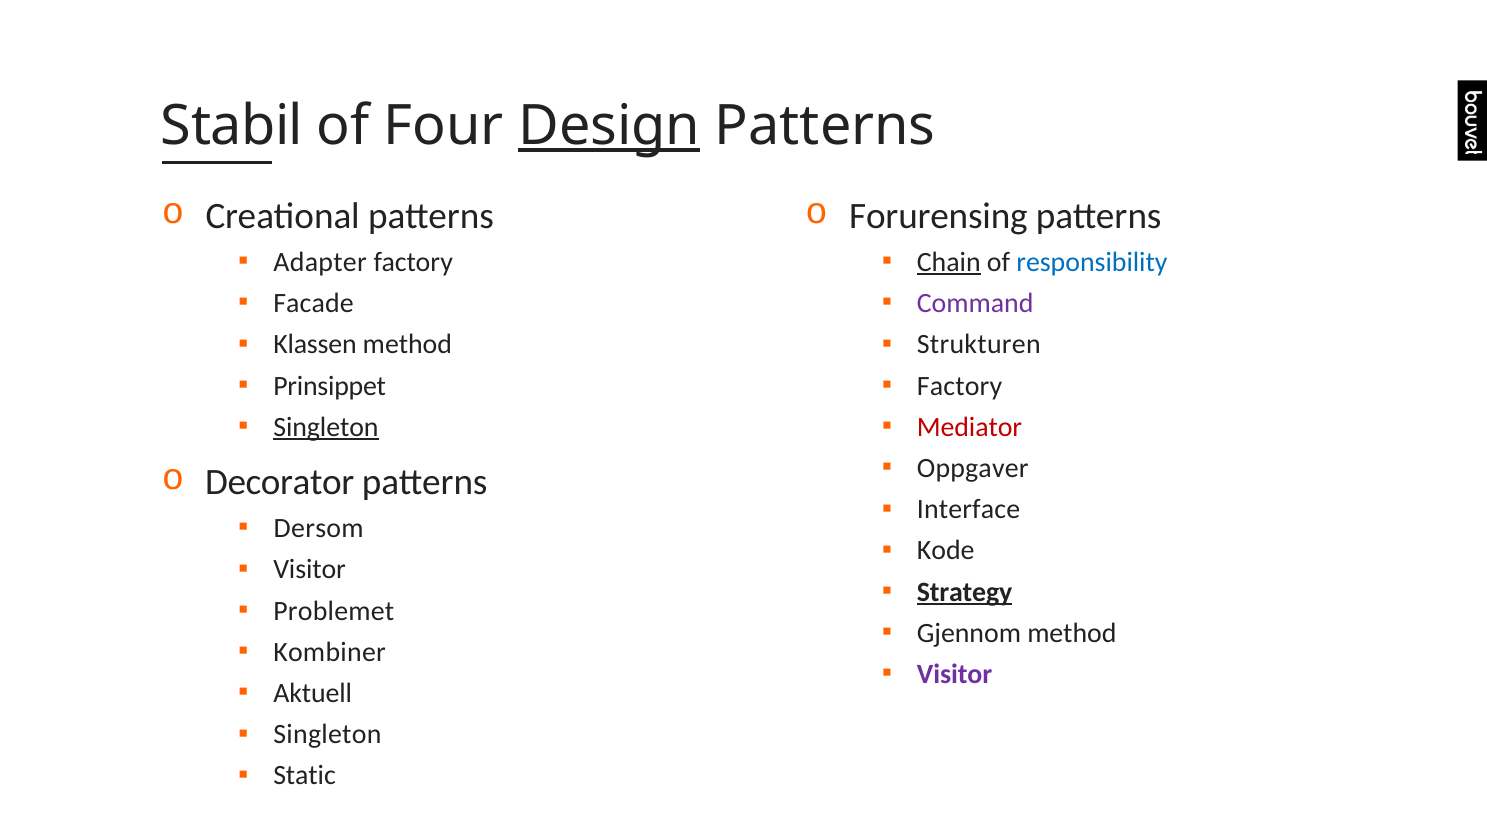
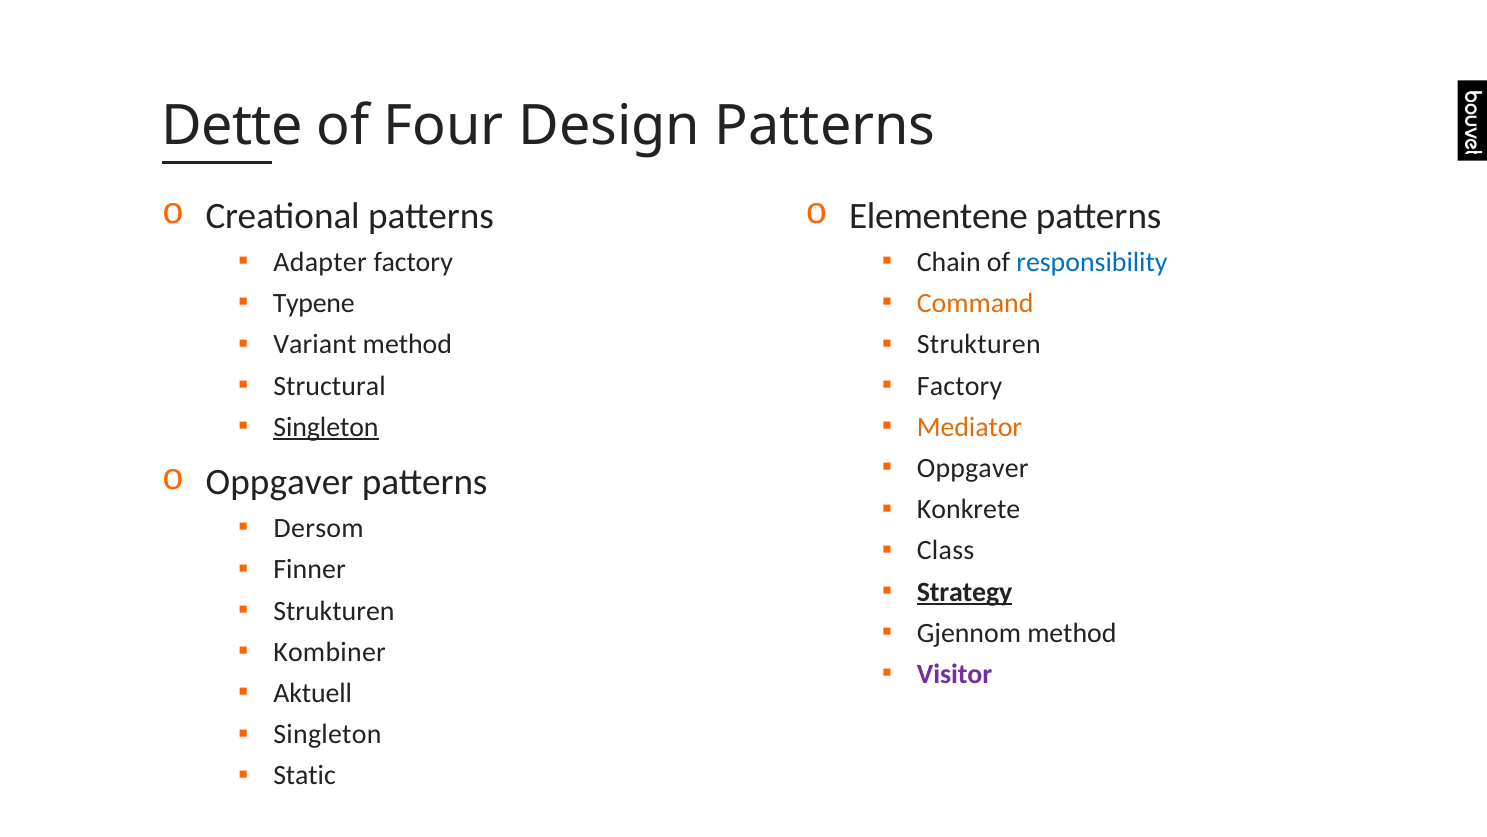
Stabil: Stabil -> Dette (232, 126)
Design underline: present -> none (609, 126)
Forurensing: Forurensing -> Elementene (938, 216)
Chain underline: present -> none (949, 262)
Facade: Facade -> Typene (314, 303)
Command colour: purple -> orange (975, 303)
Klassen: Klassen -> Variant (315, 344)
Prinsippet: Prinsippet -> Structural (330, 386)
Mediator colour: red -> orange (970, 427)
Decorator: Decorator -> Oppgaver (279, 482)
Interface: Interface -> Konkrete (969, 509)
Kode: Kode -> Class (946, 550)
Visitor: Visitor -> Finner (310, 569)
Problemet: Problemet -> Strukturen (334, 610)
